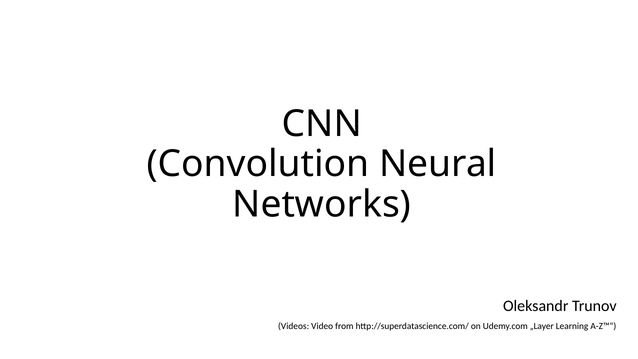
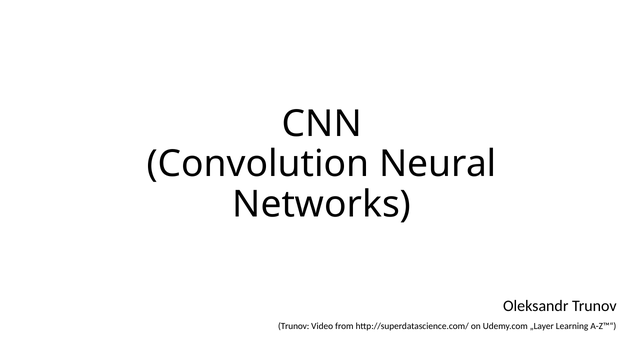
Videos: Videos -> Trunov (294, 326)
